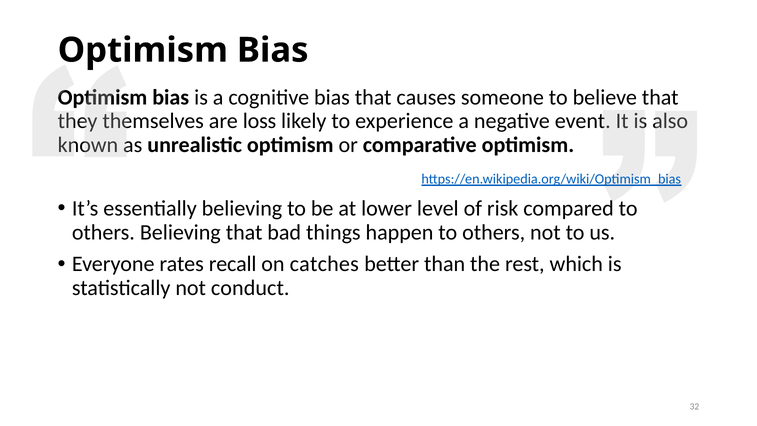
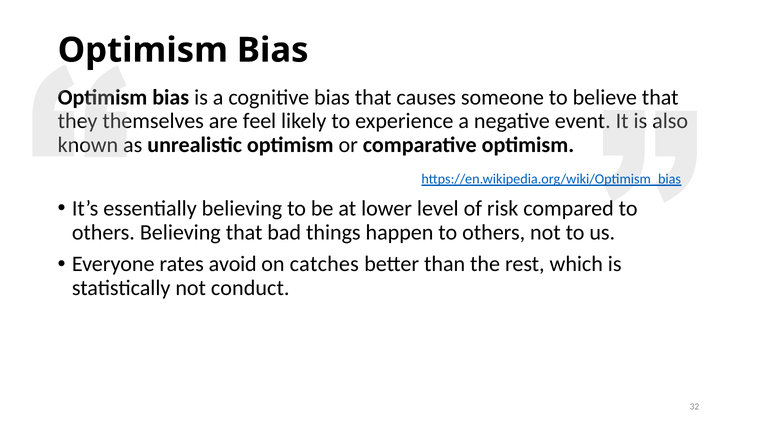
loss: loss -> feel (259, 121)
recall: recall -> avoid (233, 264)
